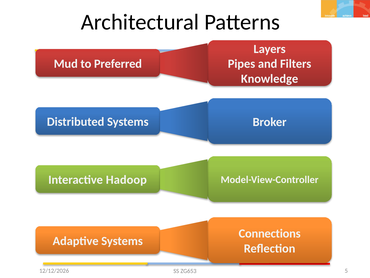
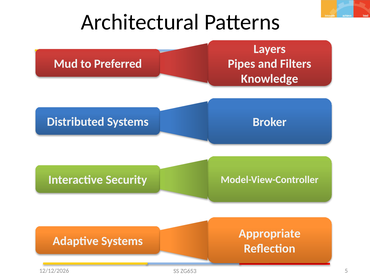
Hadoop: Hadoop -> Security (126, 180)
Connections: Connections -> Appropriate (270, 233)
